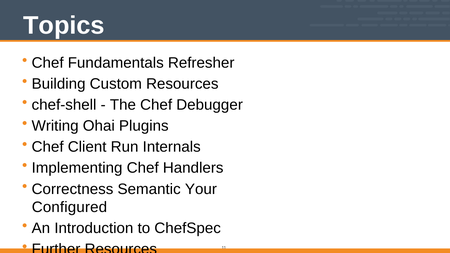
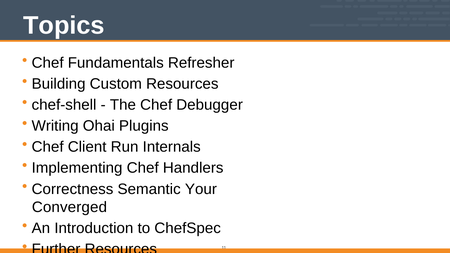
Configured: Configured -> Converged (69, 207)
